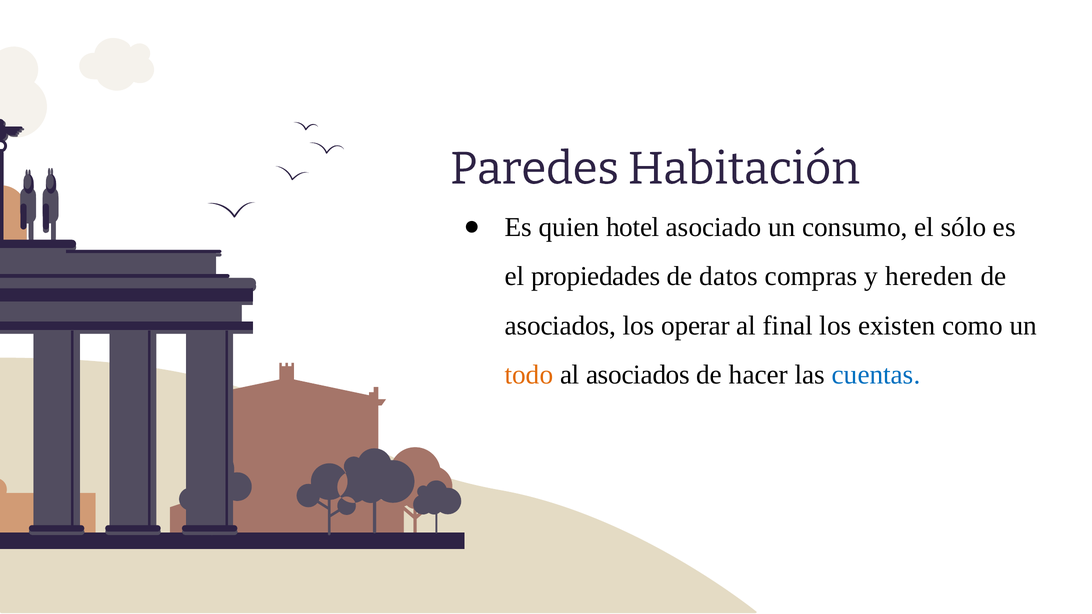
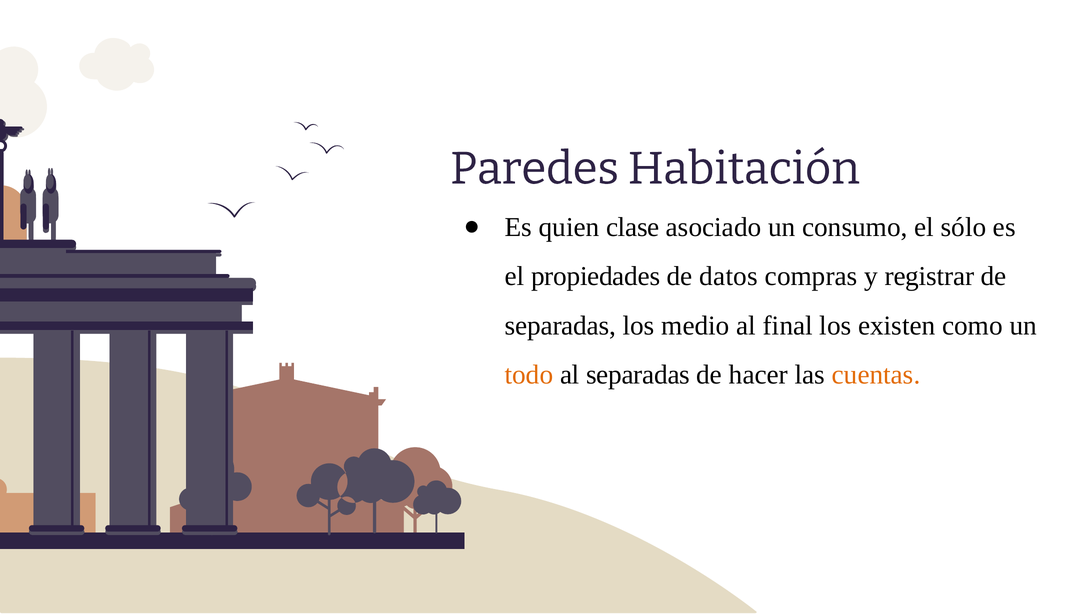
hotel: hotel -> clase (633, 227)
hereden: hereden -> registrar (929, 277)
asociados: asociados -> separadas (560, 326)
operar: operar -> medio (695, 326)
al asociados: asociados -> separadas (638, 375)
cuentas colour: blue -> orange (876, 375)
